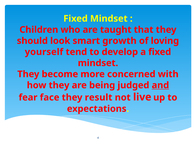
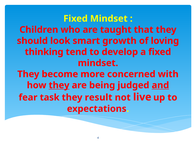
yourself: yourself -> thinking (44, 52)
they underline: none -> present (59, 85)
face: face -> task (50, 97)
